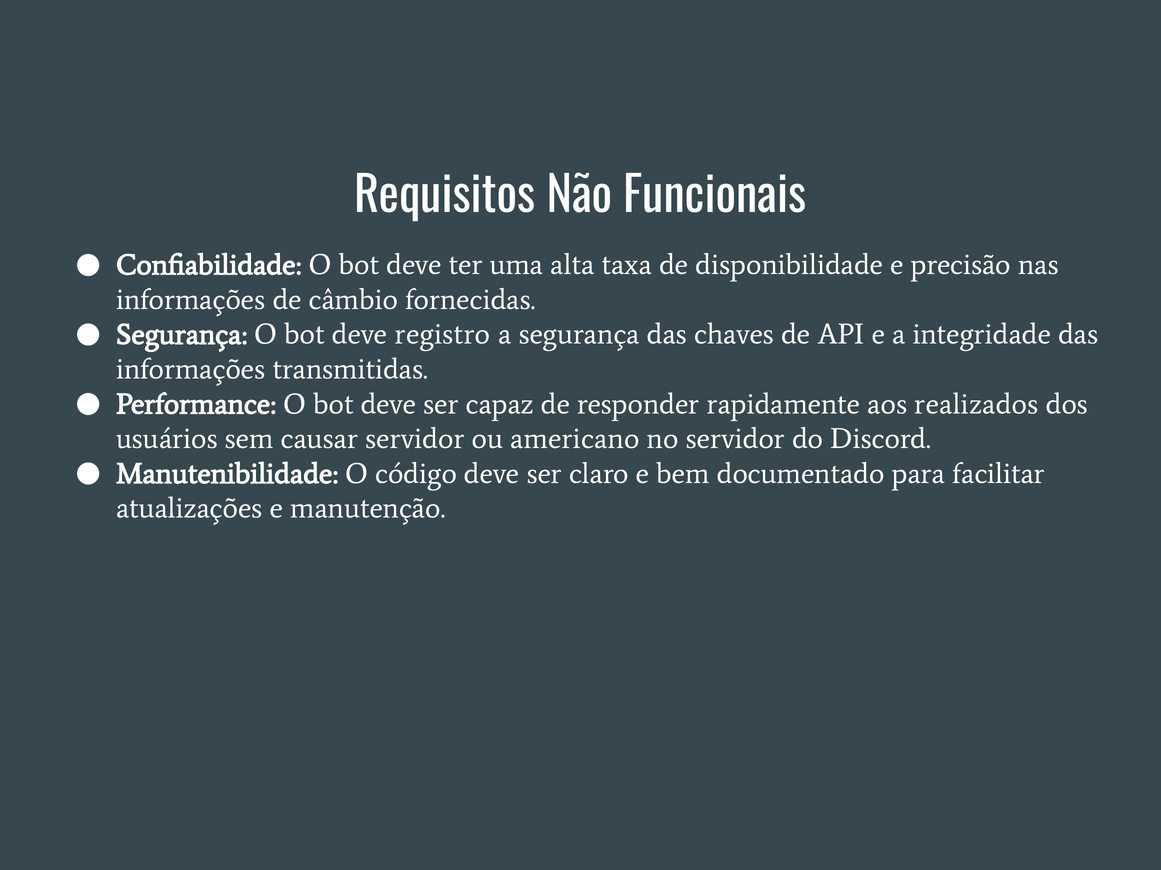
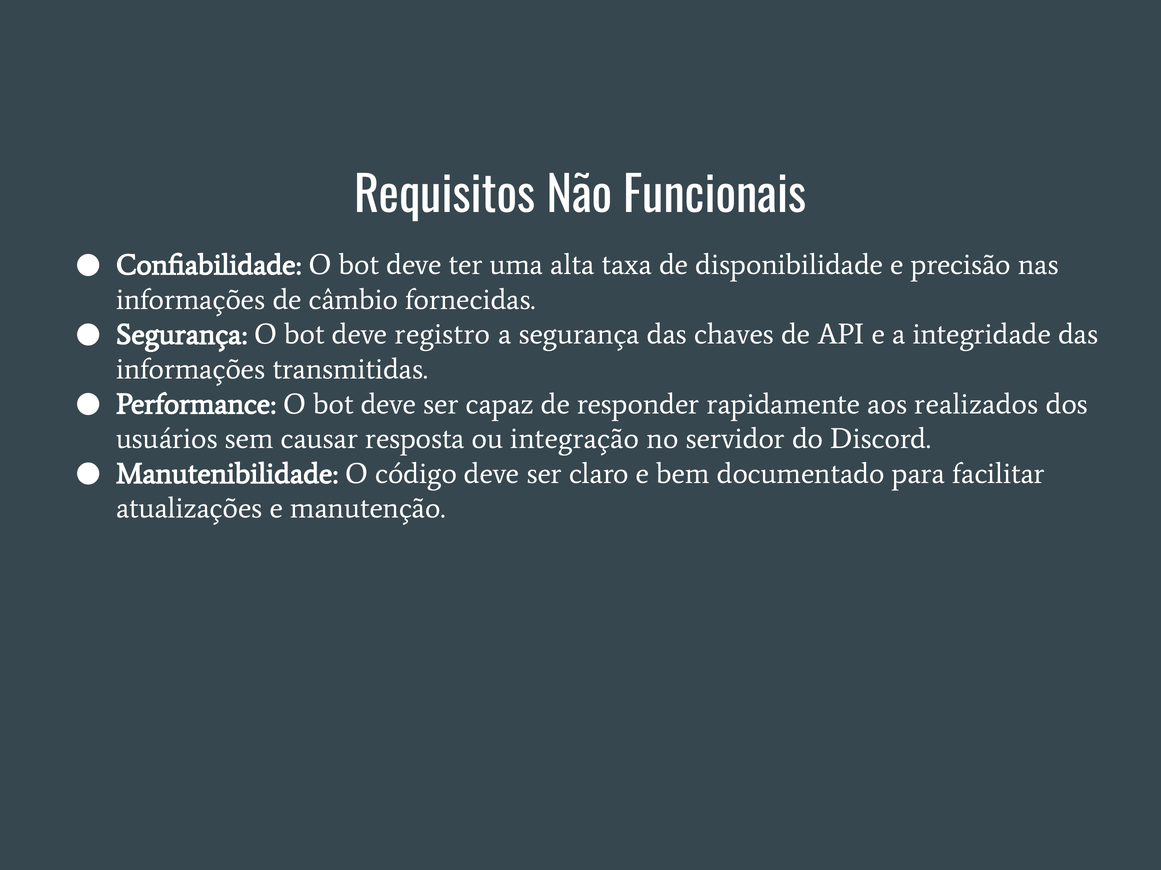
causar servidor: servidor -> resposta (415, 439)
americano: americano -> integração (575, 439)
